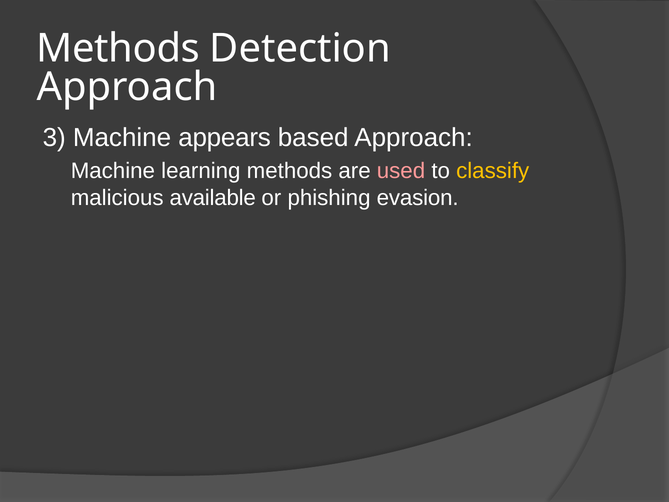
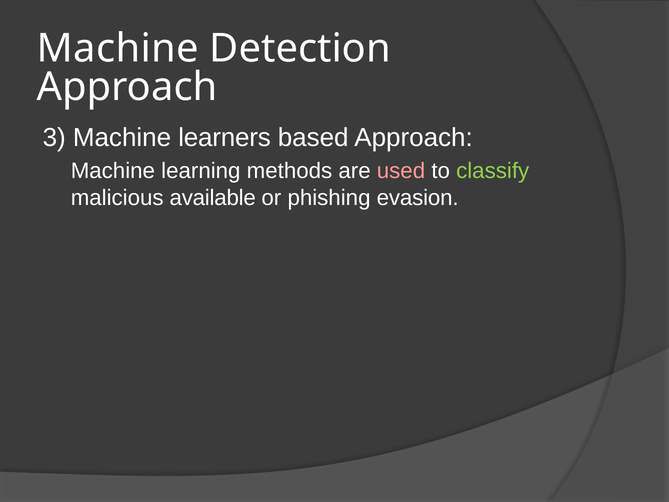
Methods: Methods -> Machine (118, 49)
appears: appears -> learners (225, 138)
classify colour: yellow -> light green (493, 171)
